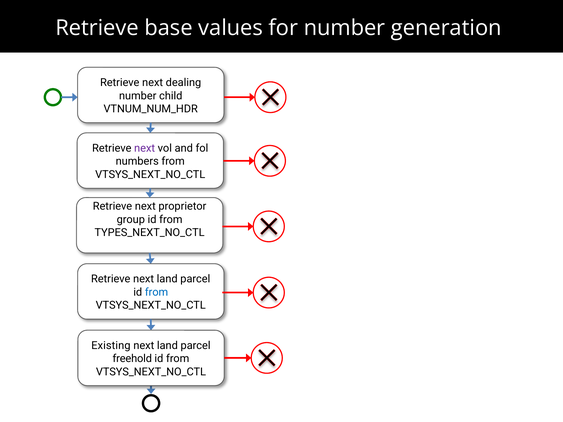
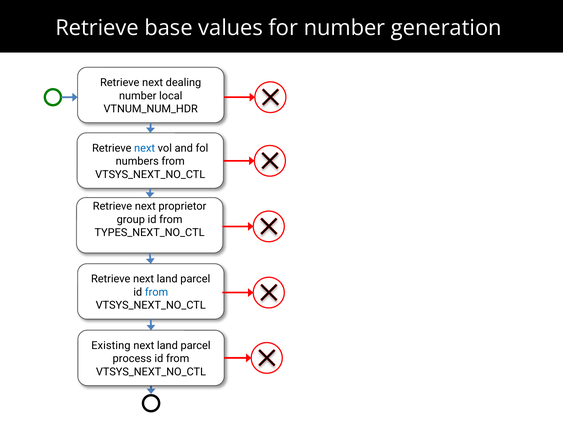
child: child -> local (171, 96)
next colour: purple -> blue (145, 148)
freehold: freehold -> process (132, 359)
